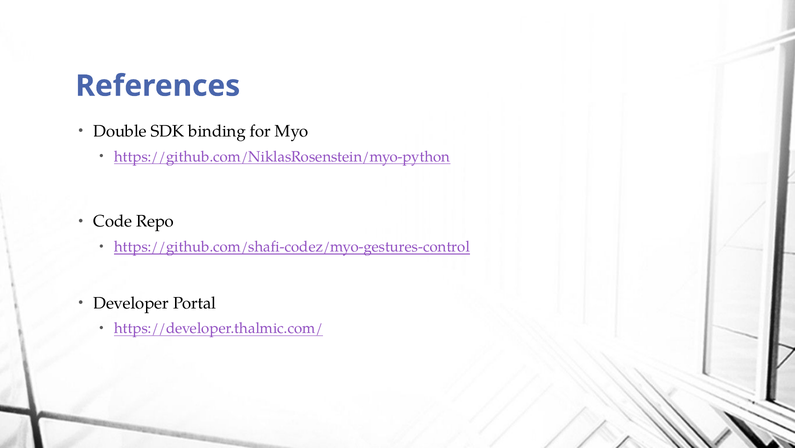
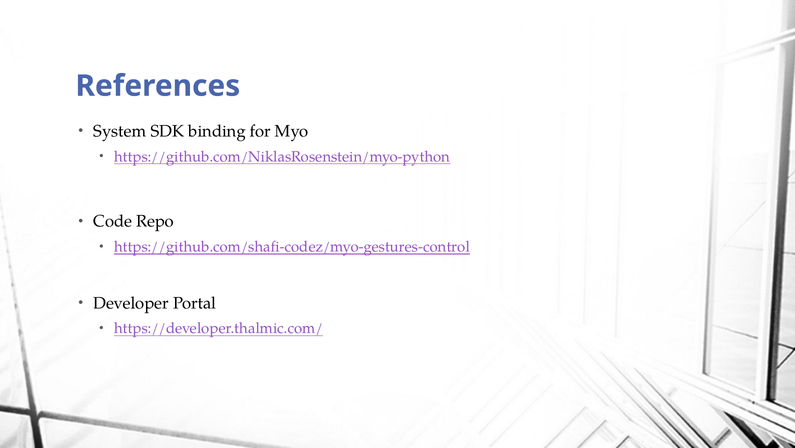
Double: Double -> System (120, 131)
